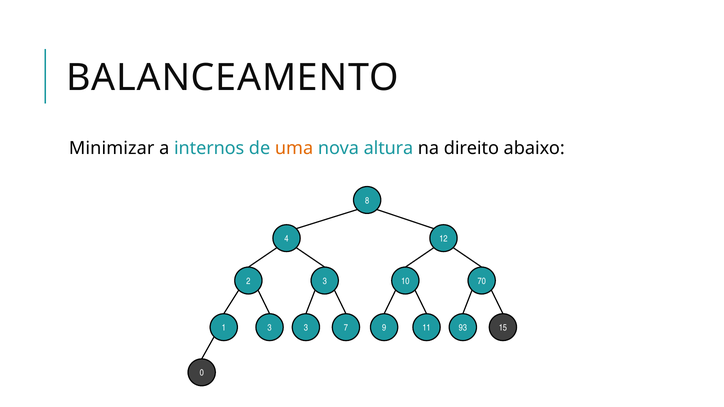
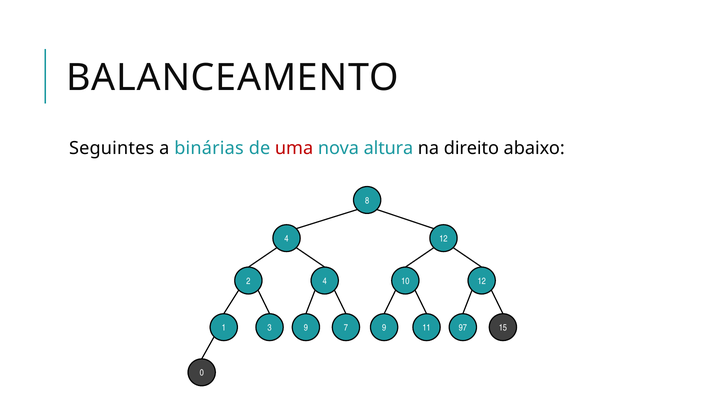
Minimizar: Minimizar -> Seguintes (112, 148)
internos: internos -> binárias (209, 148)
uma colour: orange -> red (294, 148)
2 3: 3 -> 4 (325, 281)
10 70: 70 -> 12 (482, 281)
3 3: 3 -> 9 (306, 328)
93: 93 -> 97 (463, 328)
